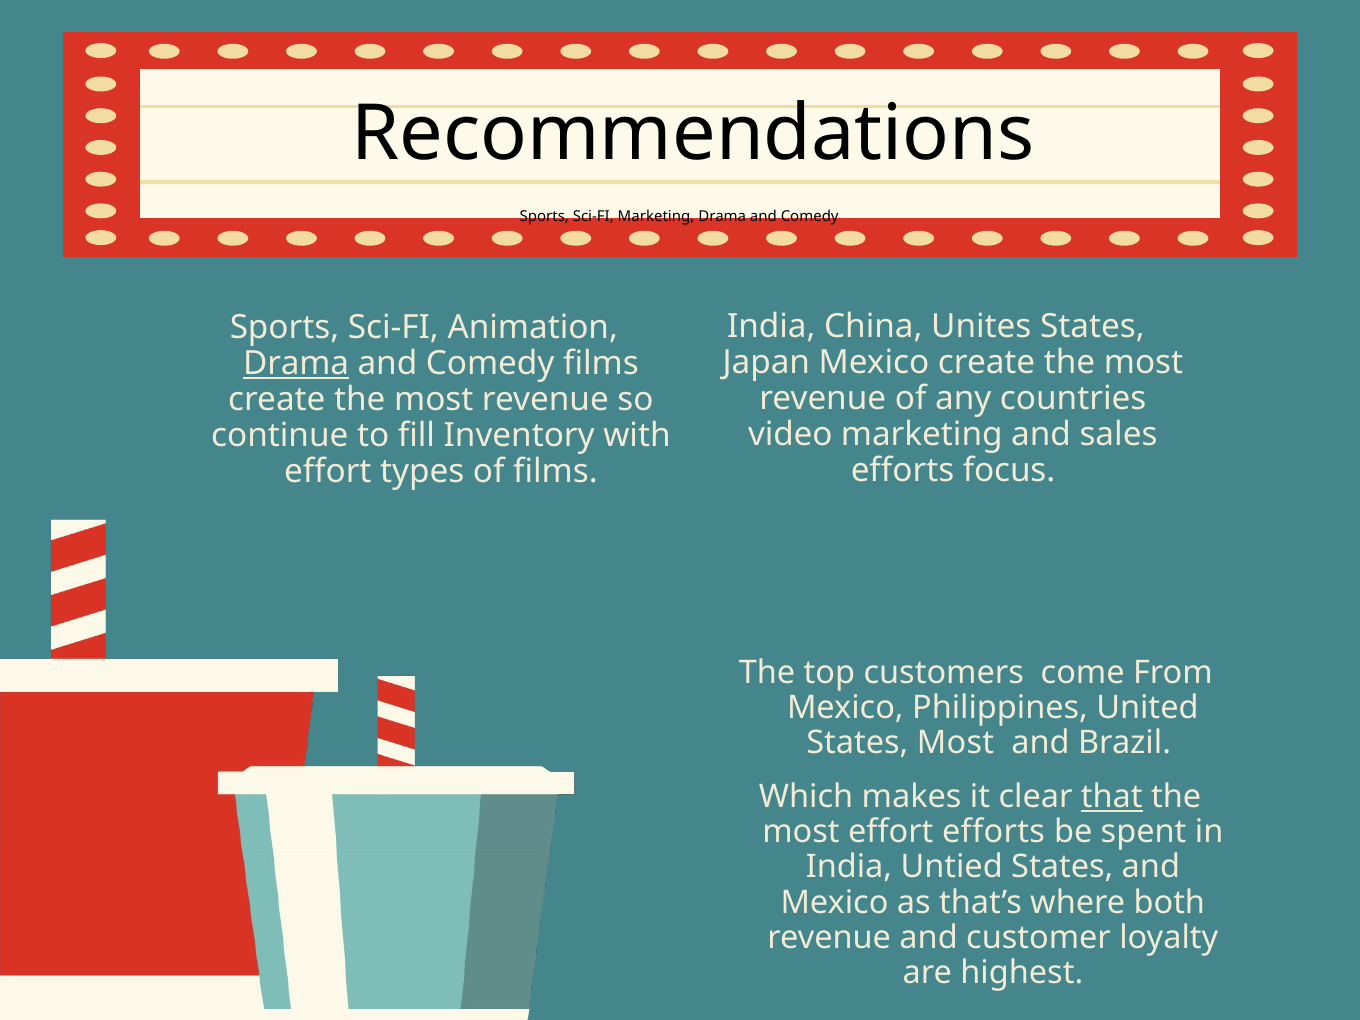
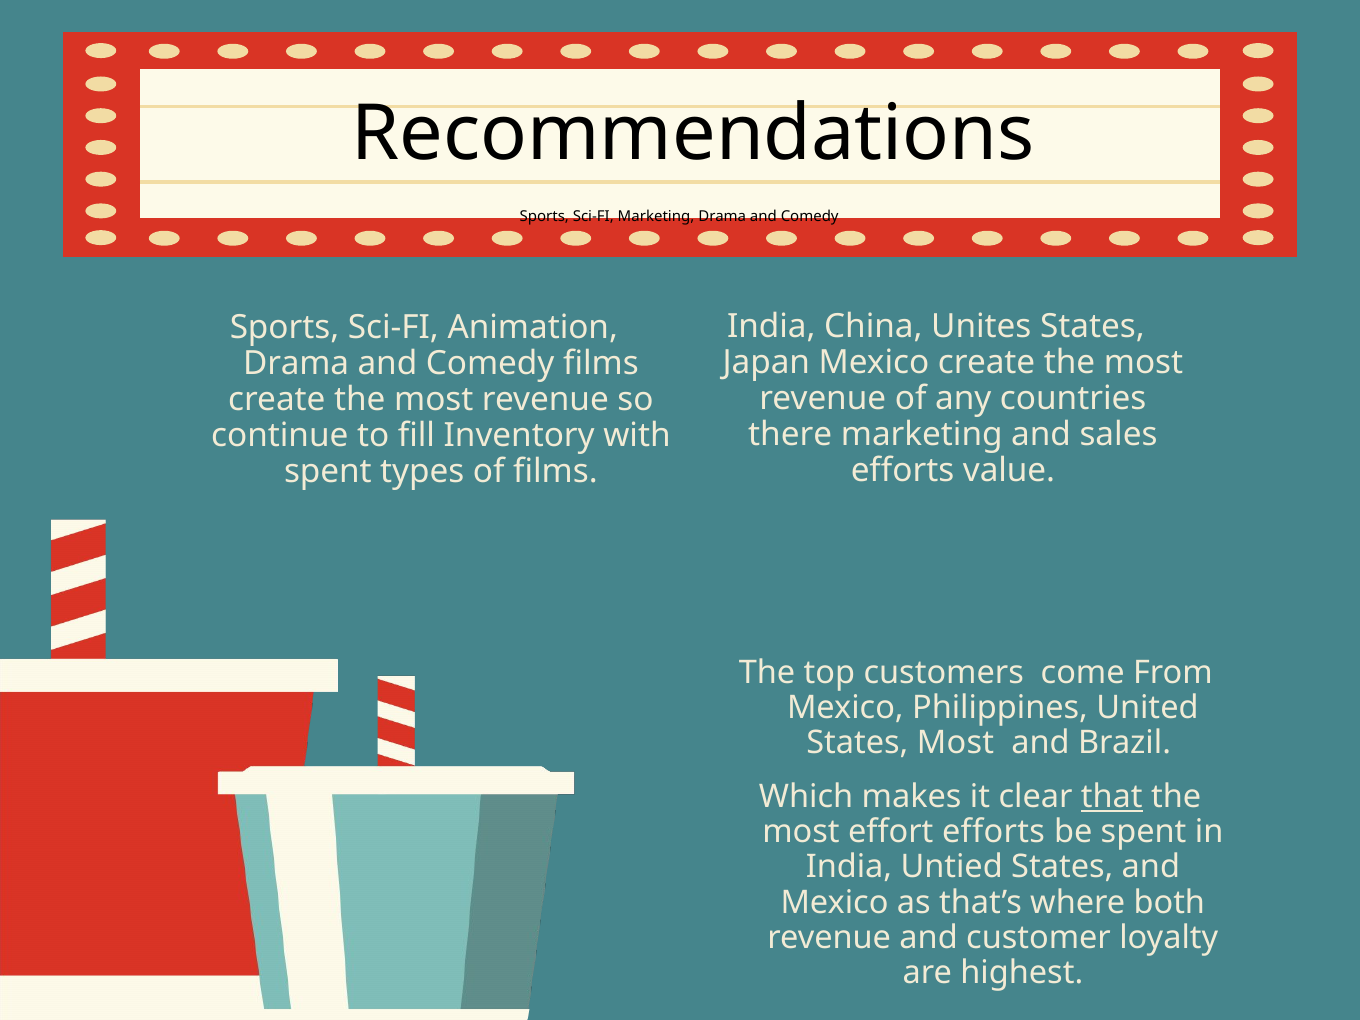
Drama underline: present -> none (296, 363)
video: video -> there (790, 434)
focus: focus -> value (1009, 470)
effort: effort -> spent (328, 471)
